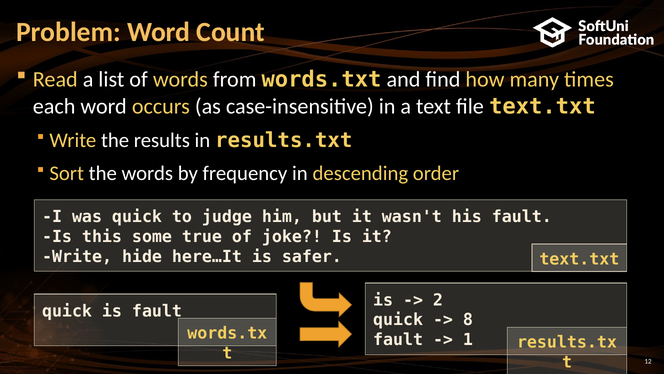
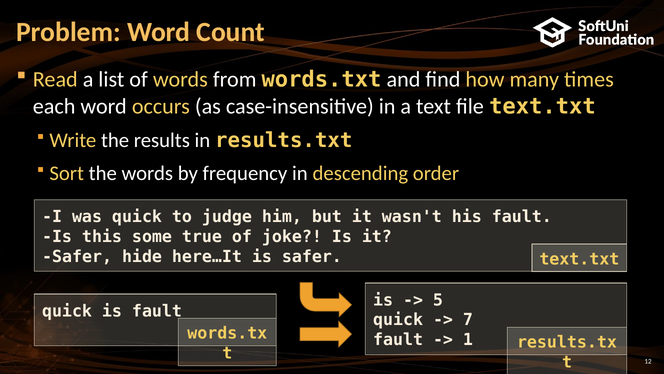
Write: Write -> Safer (77, 256)
2: 2 -> 5 (438, 300)
8: 8 -> 7 (468, 320)
